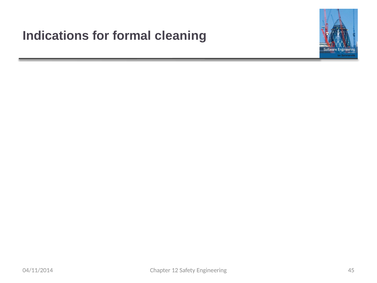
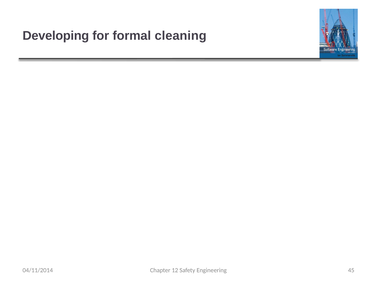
Indications: Indications -> Developing (56, 36)
